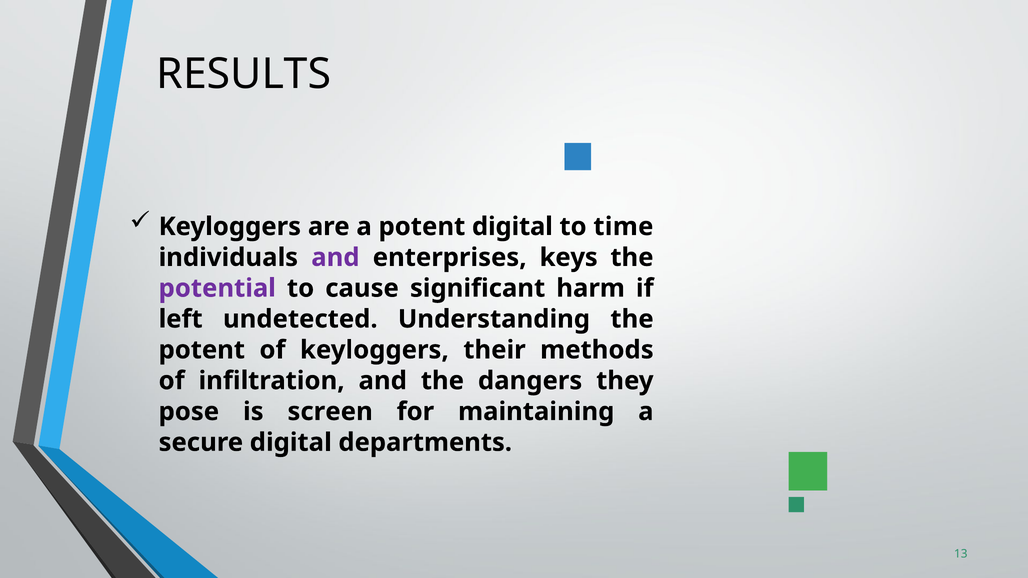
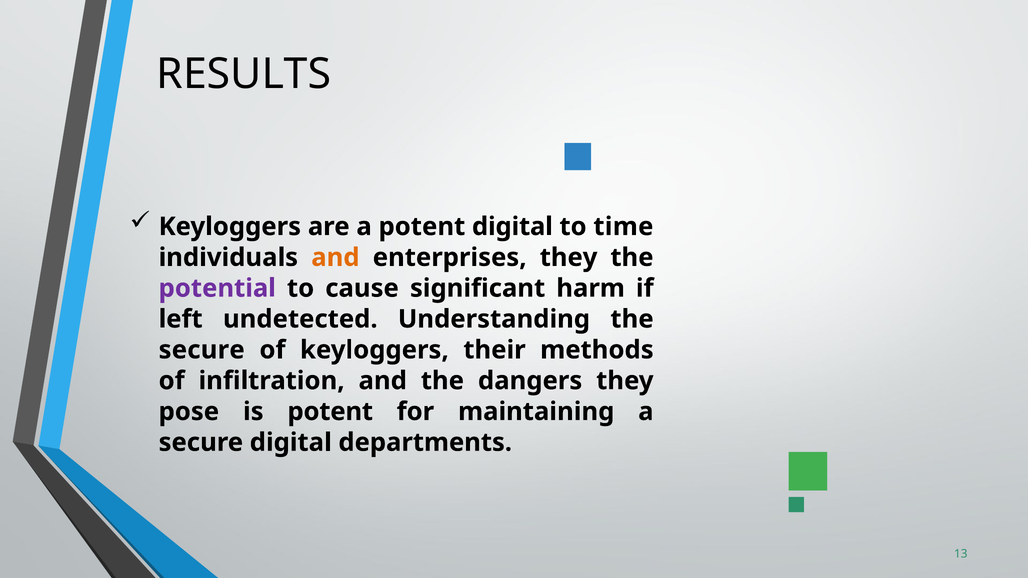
and colour: purple -> orange (335, 258)
enterprises keys: keys -> they (569, 258)
potent: potent -> secure (202, 350)
is screen: screen -> potent (330, 412)
